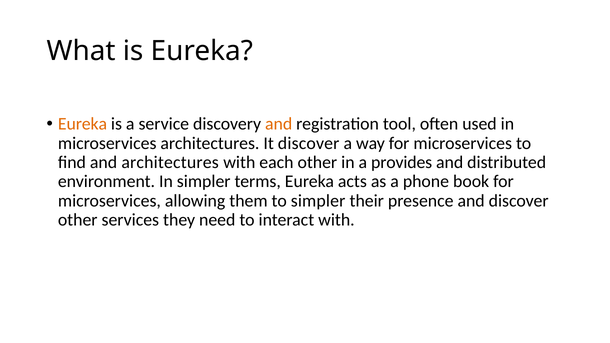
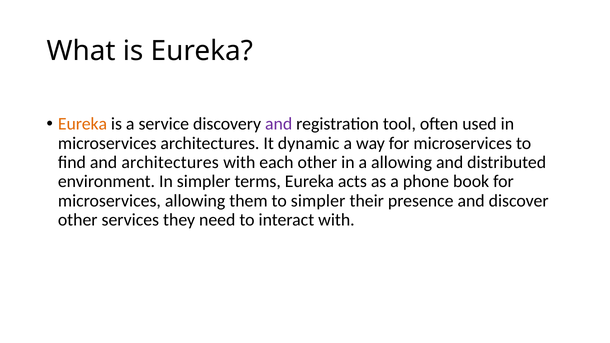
and colour: orange -> purple (279, 124)
It discover: discover -> dynamic (309, 143)
a provides: provides -> allowing (402, 162)
